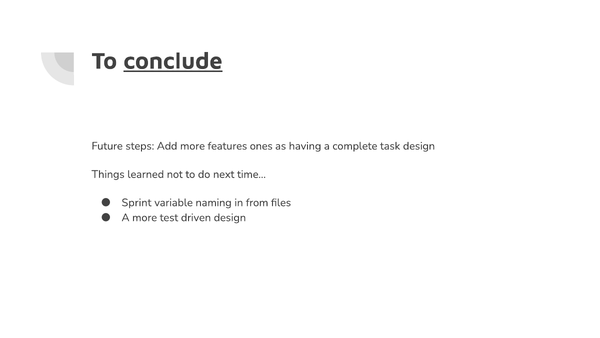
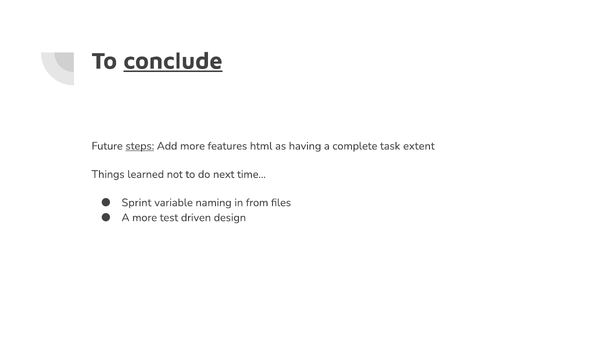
steps underline: none -> present (140, 146)
ones: ones -> html (261, 146)
task design: design -> extent (419, 146)
